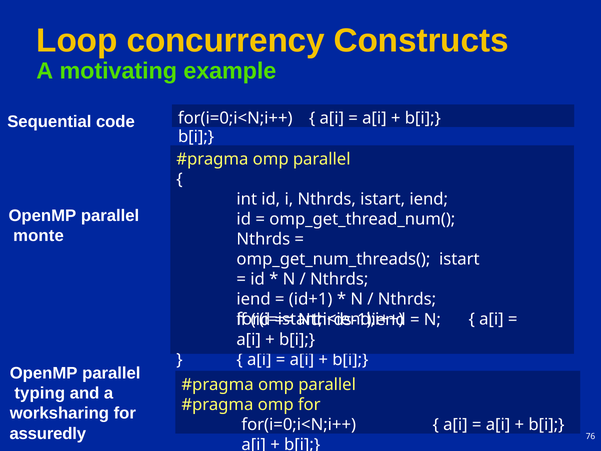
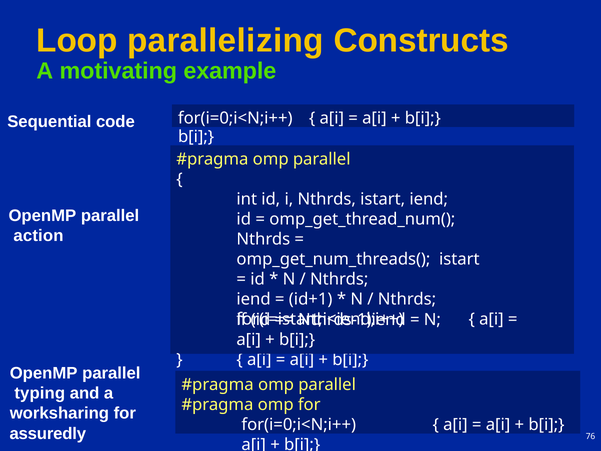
concurrency: concurrency -> parallelizing (225, 41)
monte: monte -> action (38, 235)
